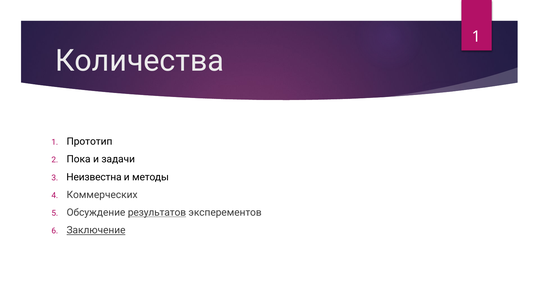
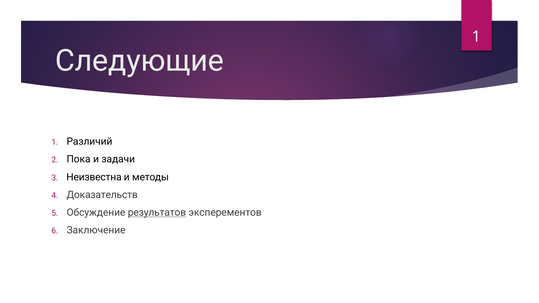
Количества: Количества -> Следующие (140, 61)
Прототип: Прототип -> Различий (89, 142)
Коммерческих: Коммерческих -> Доказательств (102, 195)
Заключение underline: present -> none (96, 230)
